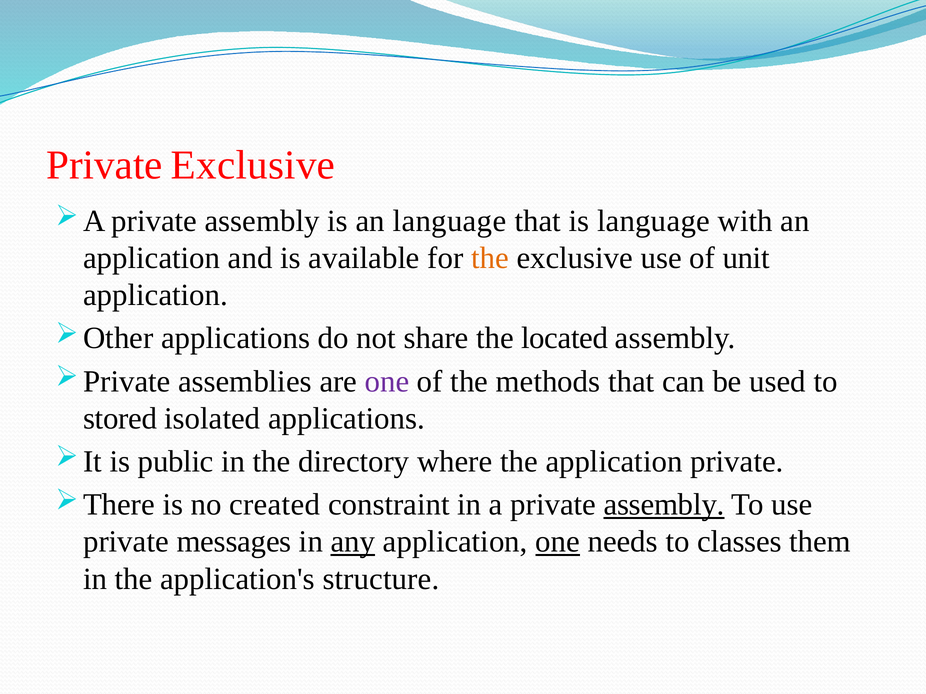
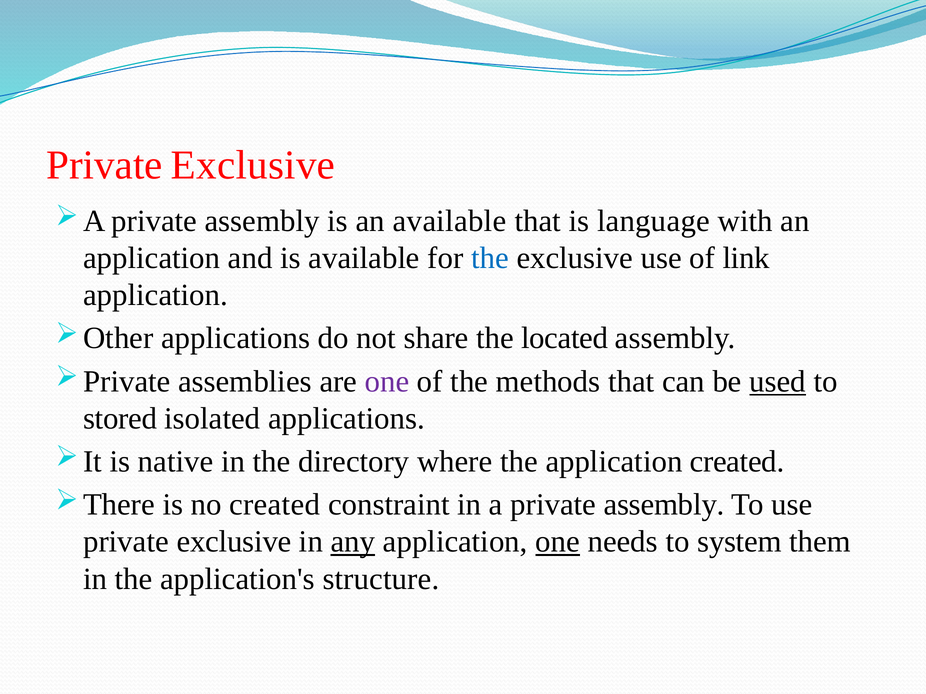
an language: language -> available (450, 221)
the colour: orange -> blue (490, 258)
unit: unit -> link (746, 258)
used underline: none -> present (778, 382)
public: public -> native (176, 462)
application private: private -> created (737, 462)
assembly underline: present -> none (664, 505)
messages: messages -> exclusive (234, 542)
classes: classes -> system (739, 542)
